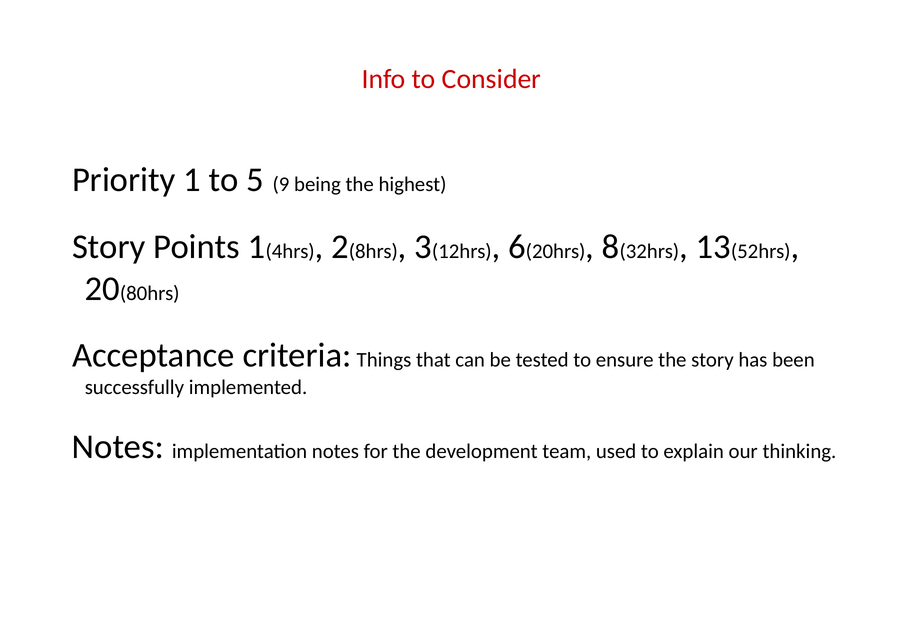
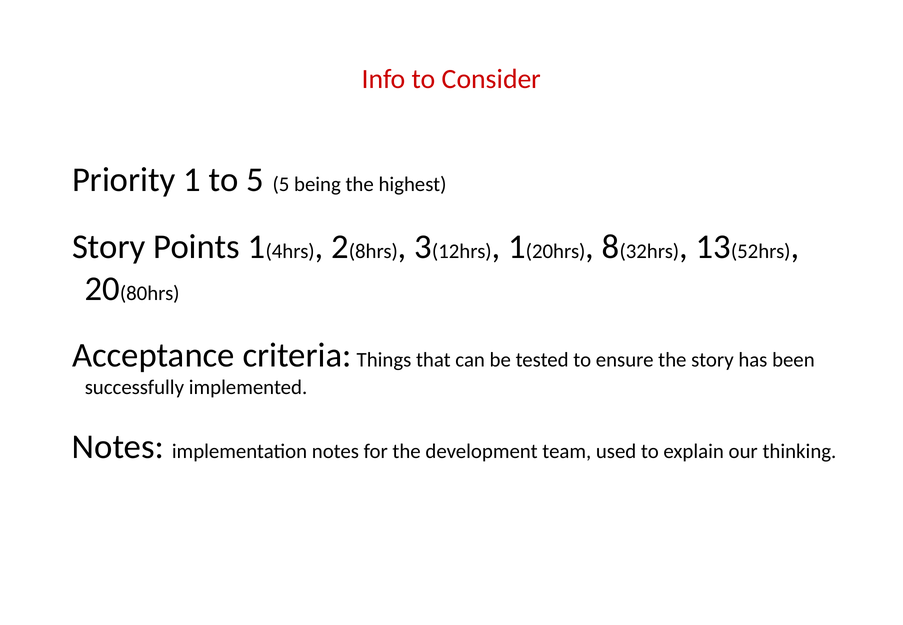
5 9: 9 -> 5 (281, 184)
6: 6 -> 1 (517, 247)
